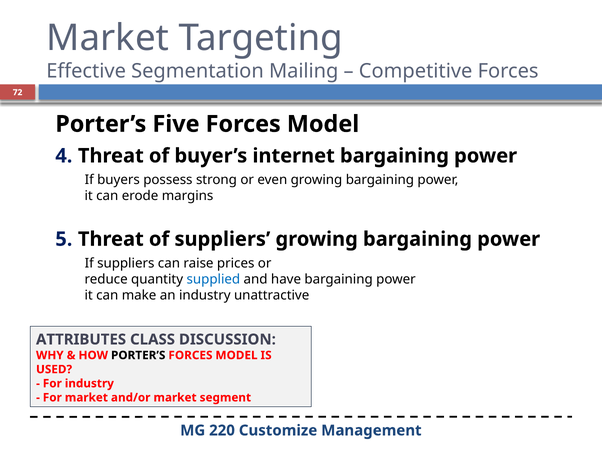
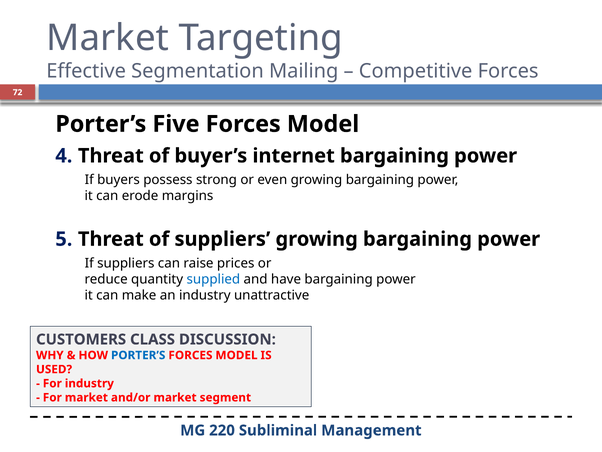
ATTRIBUTES: ATTRIBUTES -> CUSTOMERS (81, 339)
PORTER’S colour: black -> blue (138, 355)
Customize: Customize -> Subliminal (278, 430)
